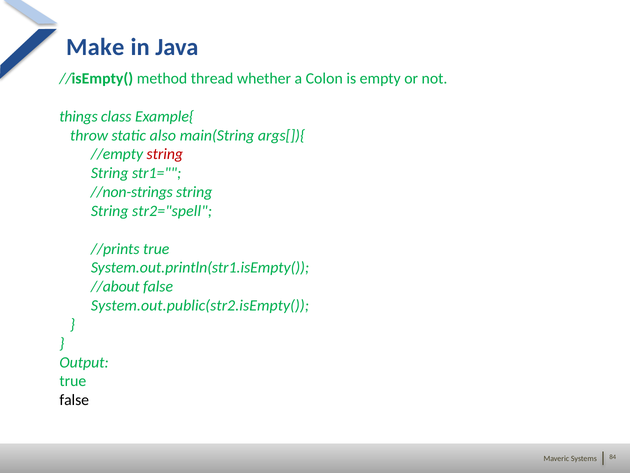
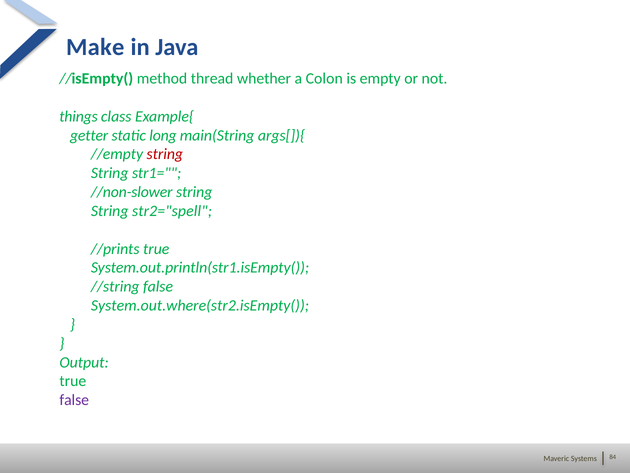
throw: throw -> getter (89, 135)
also: also -> long (163, 135)
//non-strings: //non-strings -> //non-slower (132, 192)
//about: //about -> //string (115, 286)
System.out.public(str2.isEmpty(: System.out.public(str2.isEmpty( -> System.out.where(str2.isEmpty( (200, 305)
false colour: black -> purple (74, 400)
